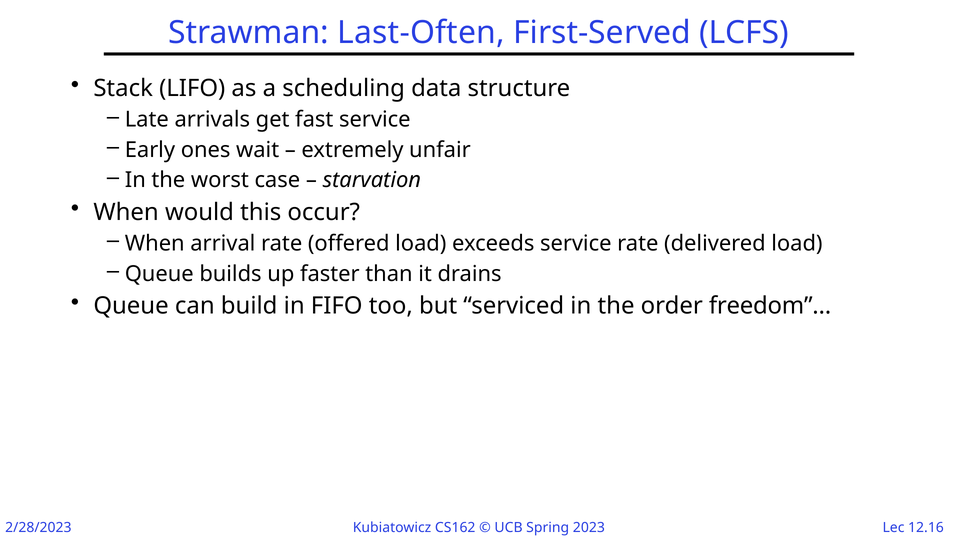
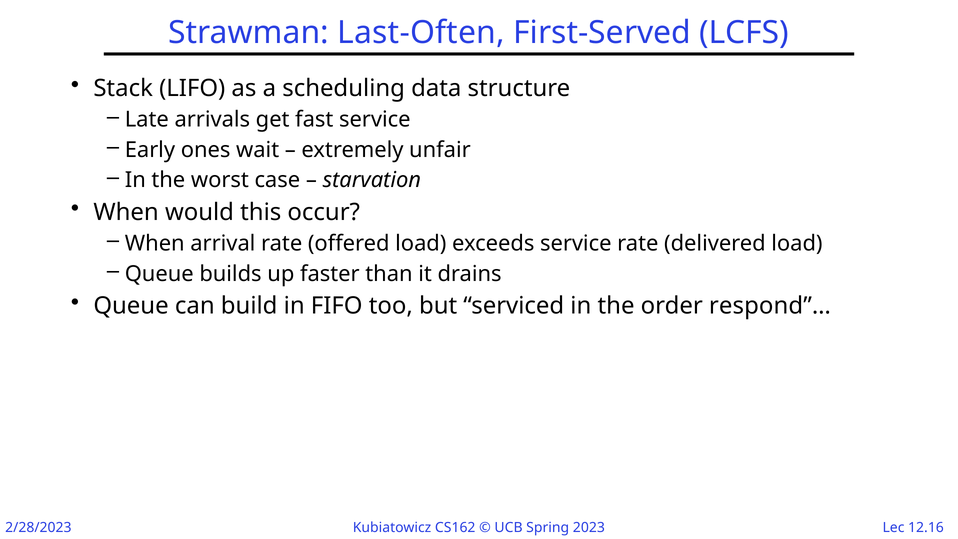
freedom”…: freedom”… -> respond”… (770, 306)
